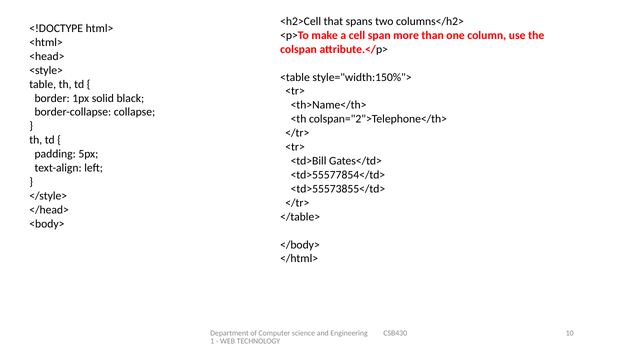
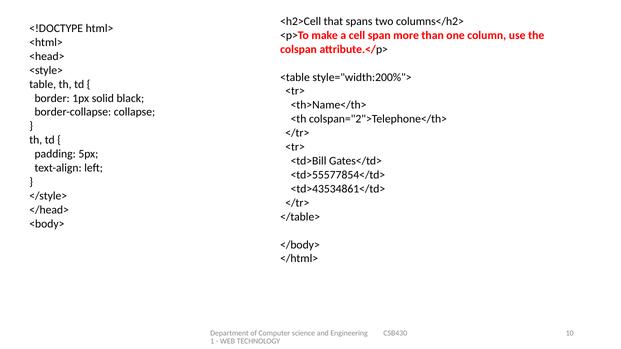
style="width:150%">: style="width:150%"> -> style="width:200%"> (362, 77)
<td>55573855</td>: <td>55573855</td> -> <td>43534861</td> (338, 189)
